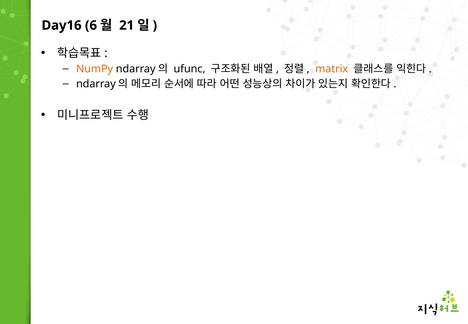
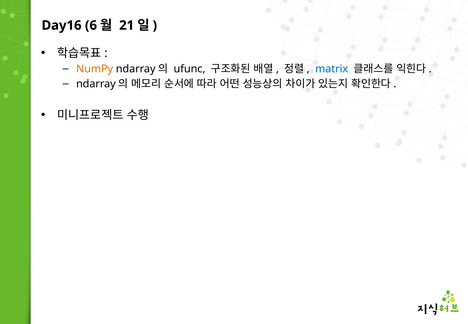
matrix colour: orange -> blue (332, 69)
